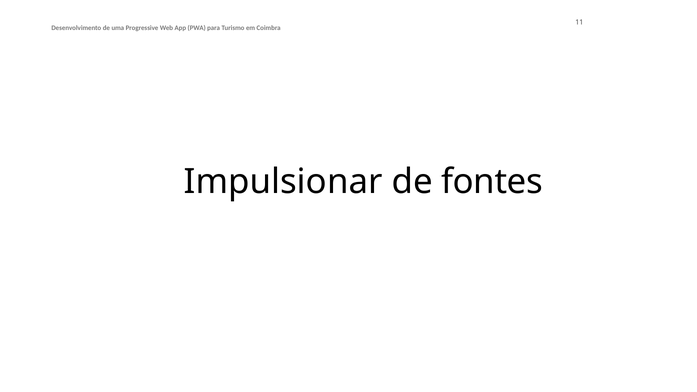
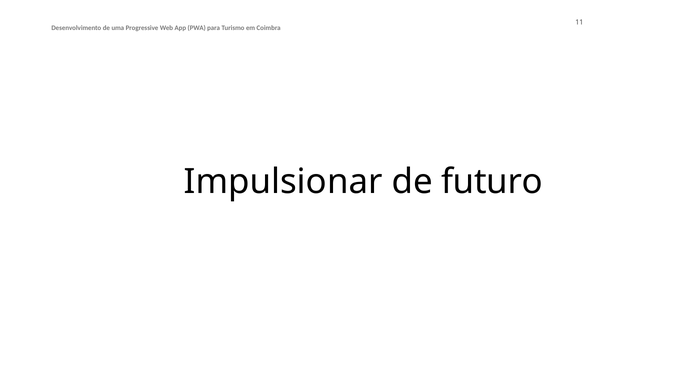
fontes: fontes -> futuro (492, 182)
